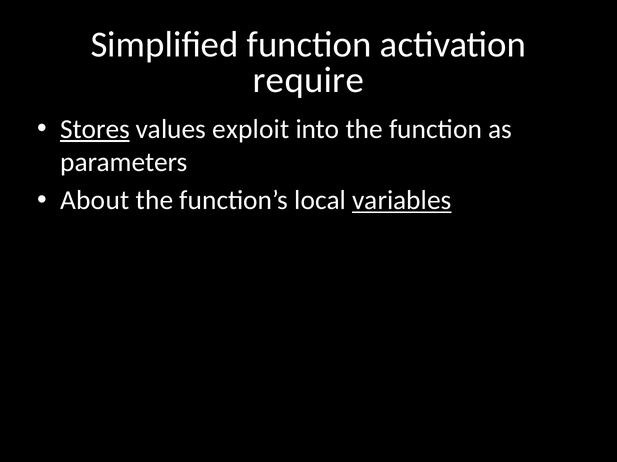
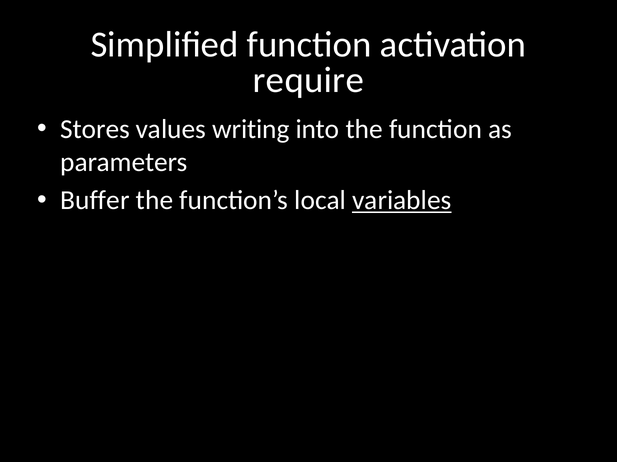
Stores underline: present -> none (95, 129)
exploit: exploit -> writing (251, 129)
About: About -> Buffer (95, 201)
